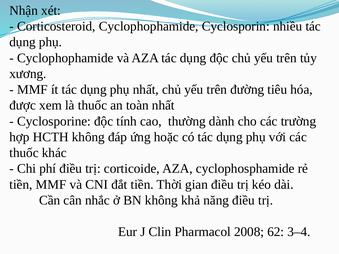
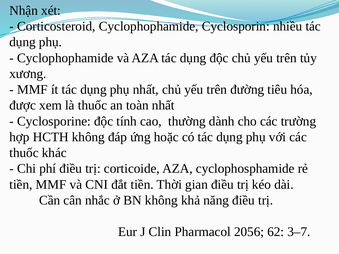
2008: 2008 -> 2056 (249, 232)
3–4: 3–4 -> 3–7 (299, 232)
